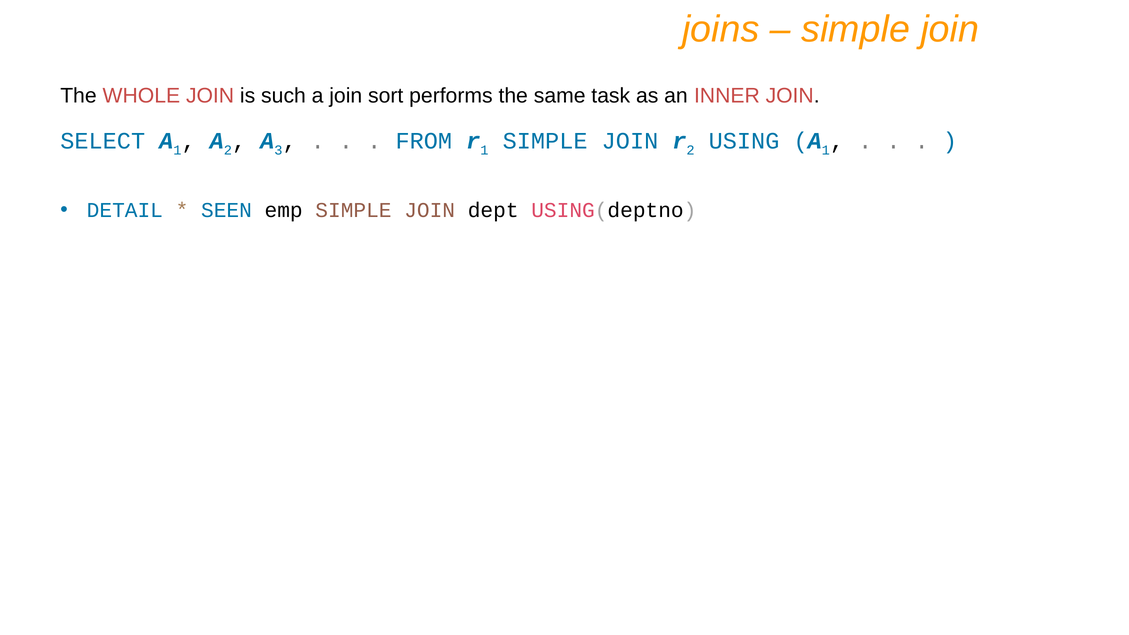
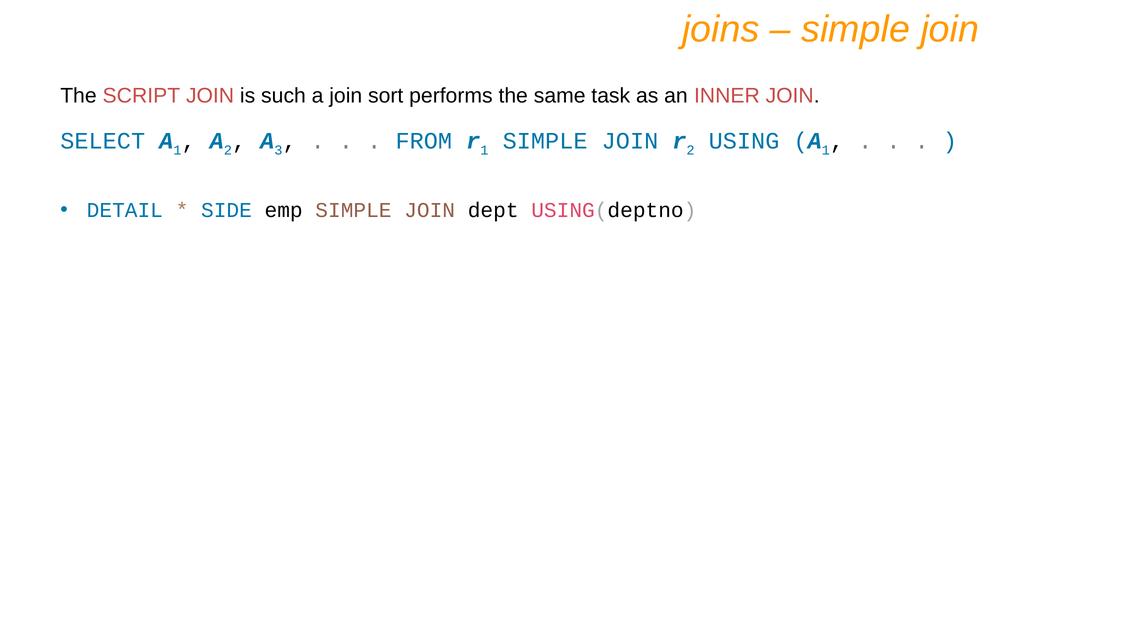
WHOLE: WHOLE -> SCRIPT (141, 96)
SEEN: SEEN -> SIDE (226, 210)
